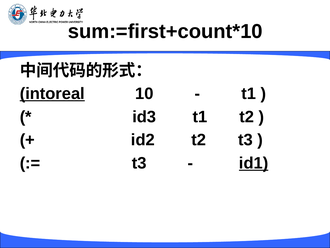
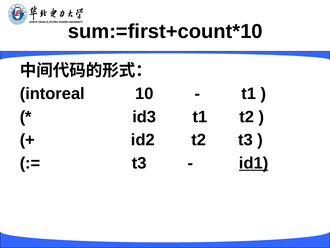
intoreal underline: present -> none (52, 94)
